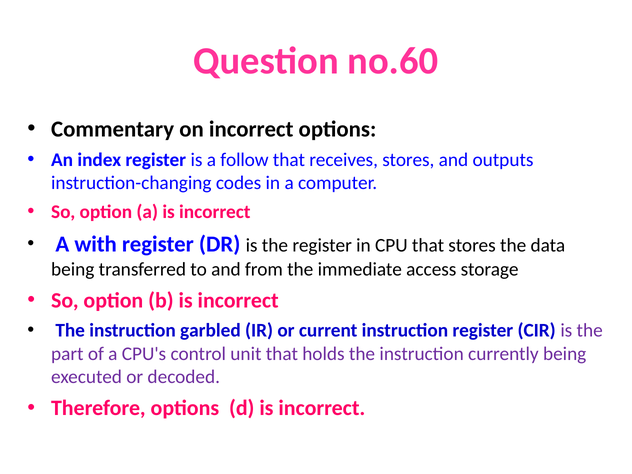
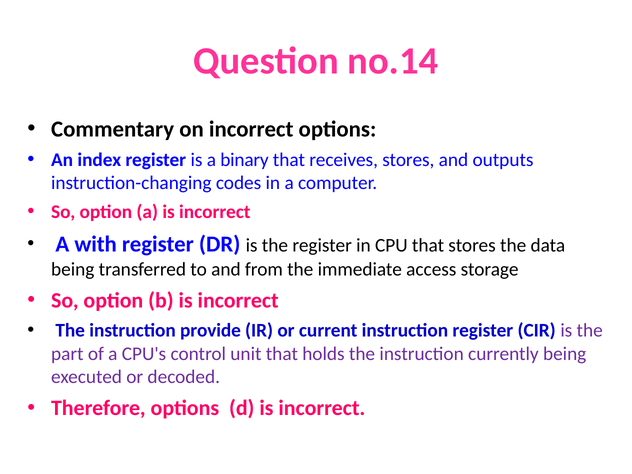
no.60: no.60 -> no.14 (393, 61)
follow: follow -> binary (244, 160)
garbled: garbled -> provide (210, 331)
